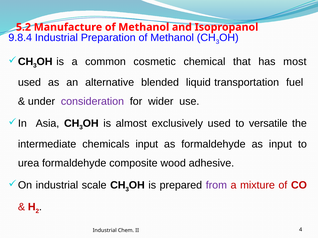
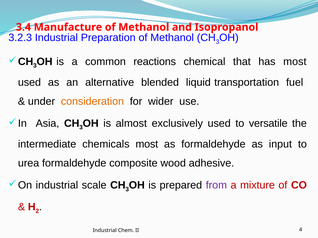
5.2: 5.2 -> 3.4 (23, 27)
9.8.4: 9.8.4 -> 3.2.3 (20, 38)
cosmetic: cosmetic -> reactions (155, 62)
consideration colour: purple -> orange (92, 102)
chemicals input: input -> most (147, 144)
